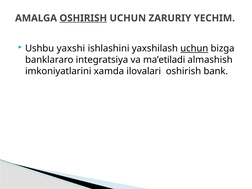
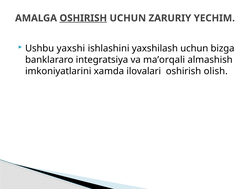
uchun underline: present -> none (194, 48)
ma’etiladi: ma’etiladi -> ma’orqali (164, 60)
bank: bank -> olish (216, 71)
